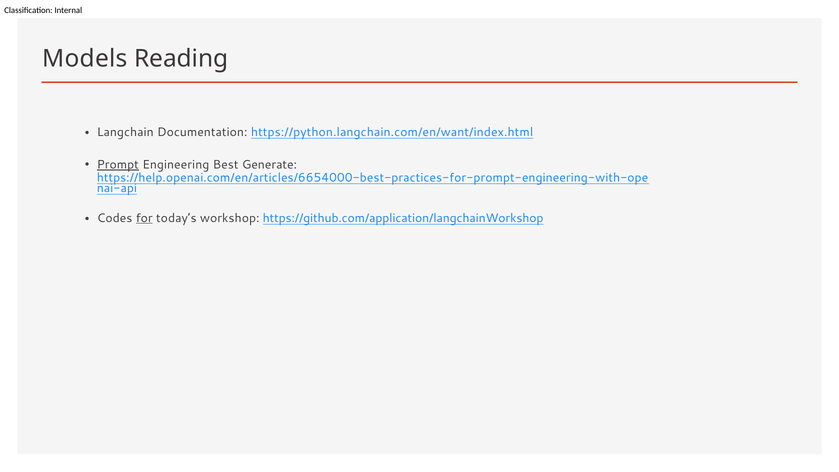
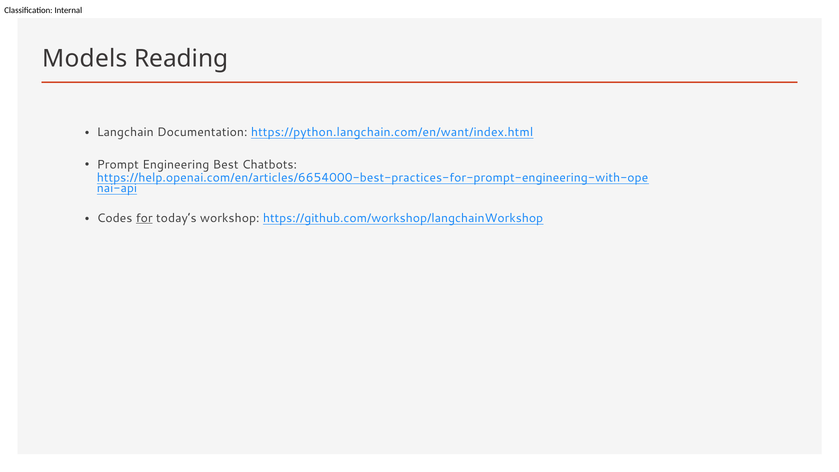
Prompt underline: present -> none (118, 165)
Generate: Generate -> Chatbots (269, 165)
https://github.com/application/langchainWorkshop: https://github.com/application/langchainWorkshop -> https://github.com/workshop/langchainWorkshop (403, 218)
